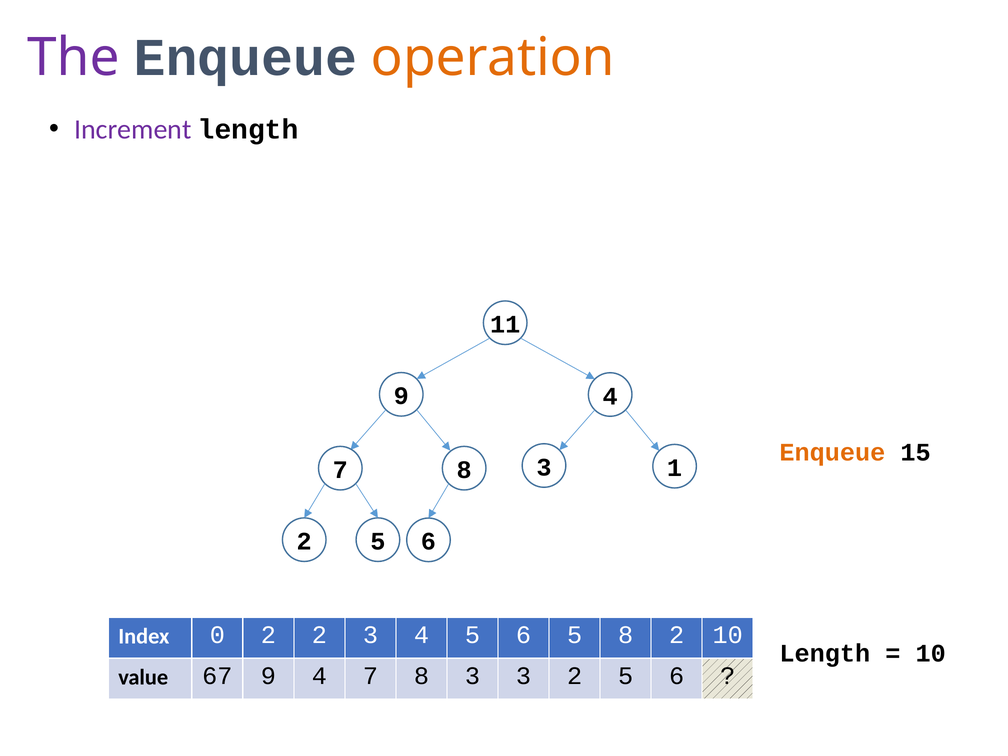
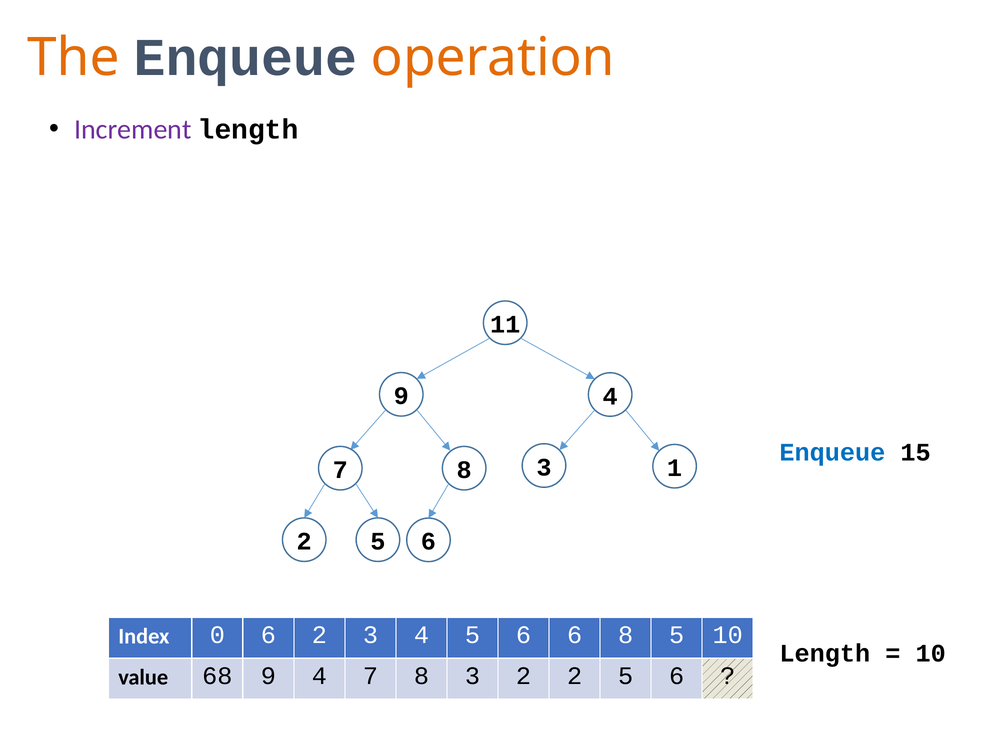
The colour: purple -> orange (73, 58)
Enqueue colour: orange -> blue (832, 452)
0 2: 2 -> 6 (268, 635)
6 5: 5 -> 6 (575, 635)
8 2: 2 -> 5 (677, 635)
67: 67 -> 68 (217, 676)
3 3: 3 -> 2 (524, 676)
